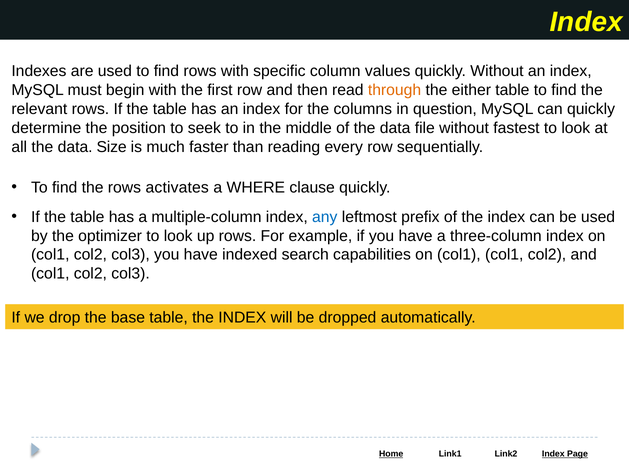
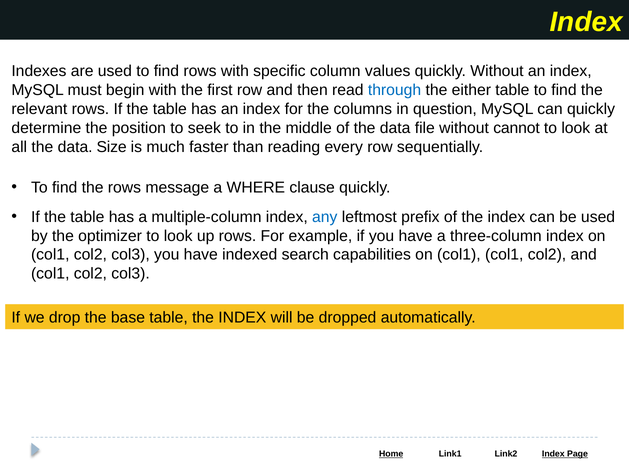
through colour: orange -> blue (395, 90)
fastest: fastest -> cannot (517, 128)
activates: activates -> message (177, 187)
